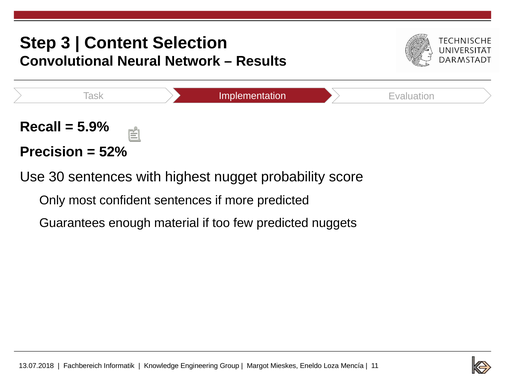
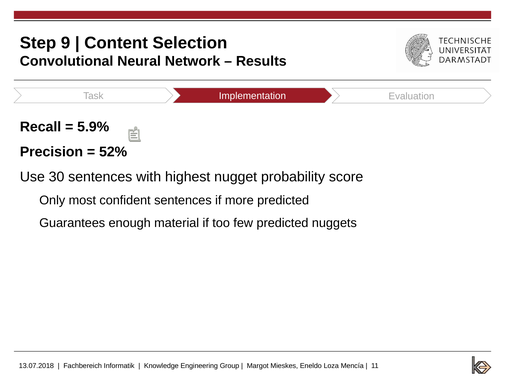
3: 3 -> 9 (66, 43)
